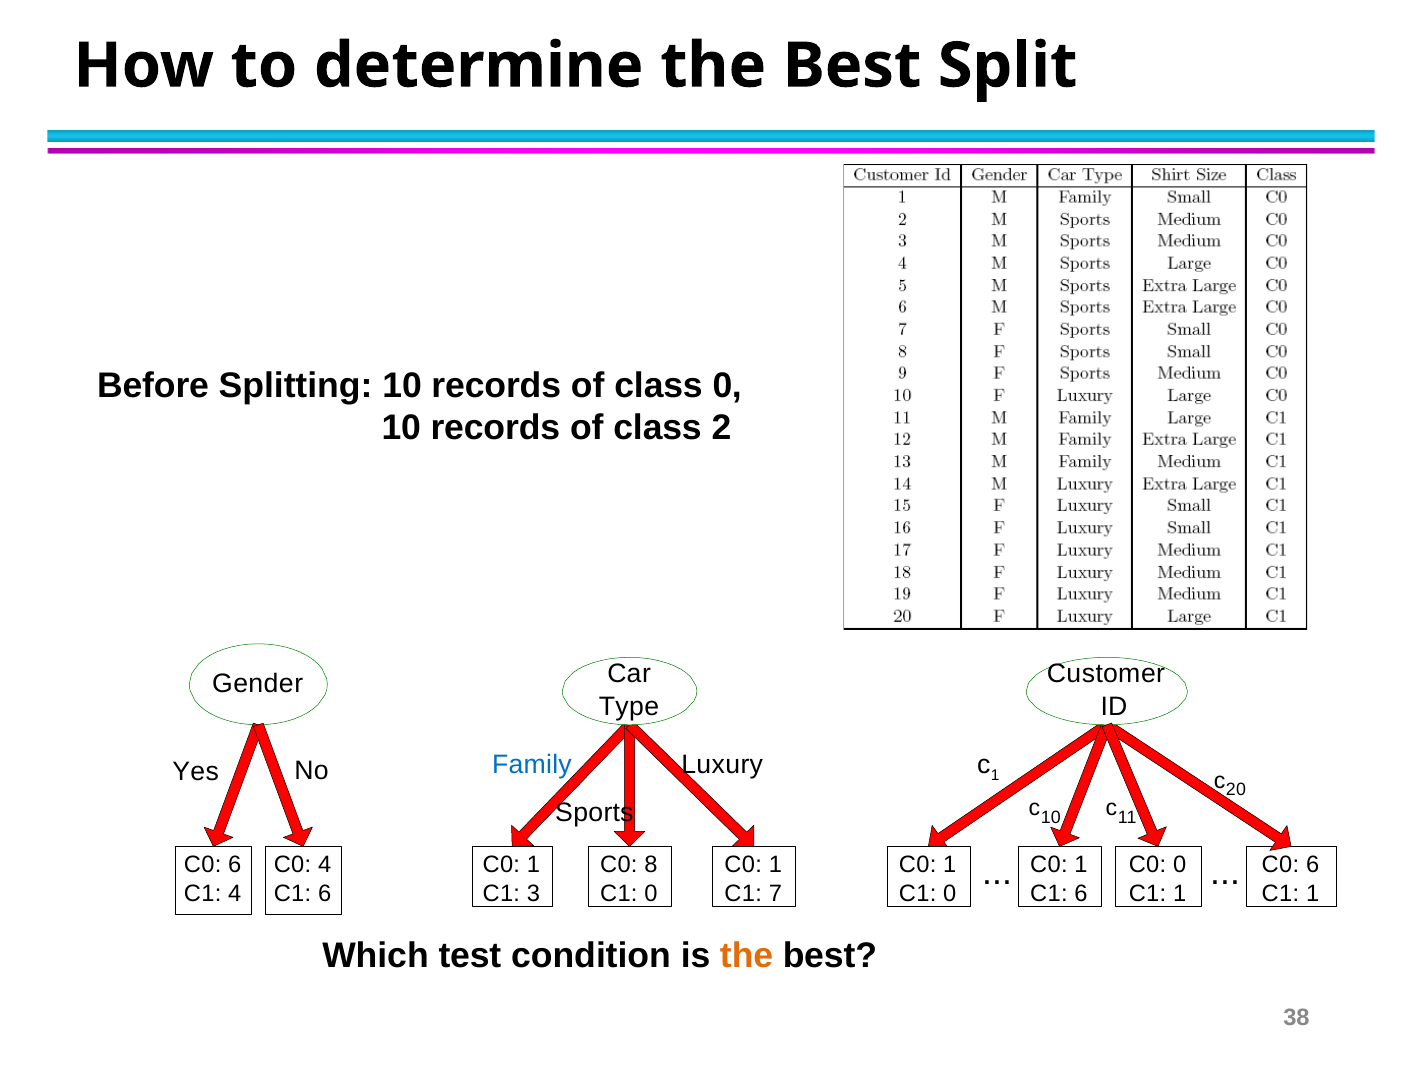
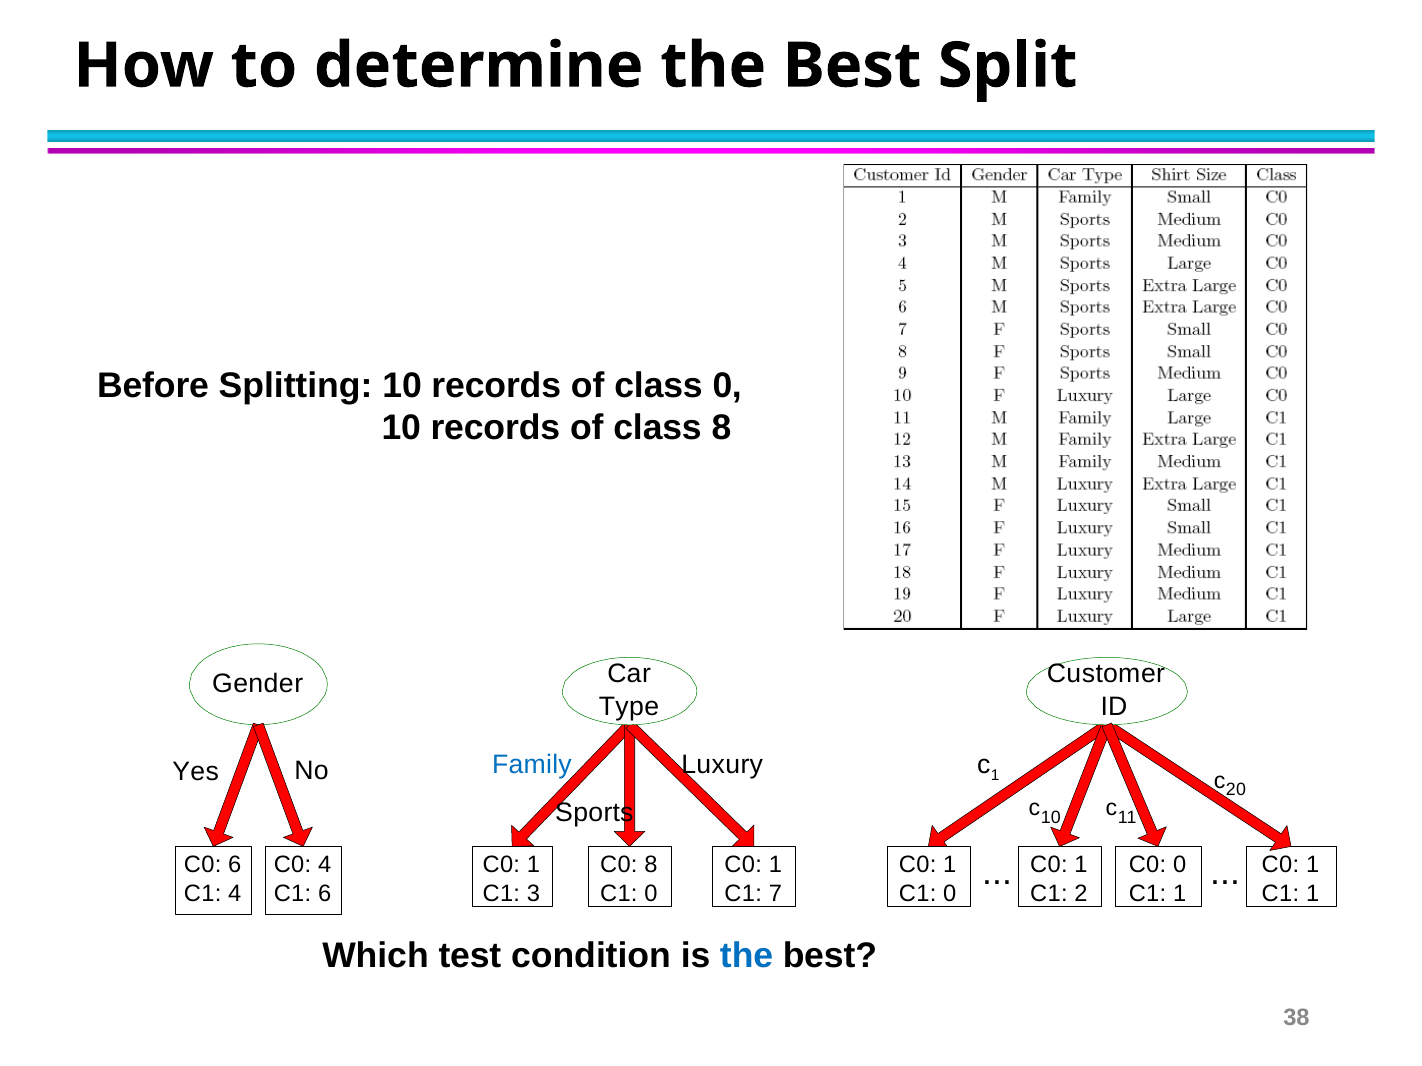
class 2: 2 -> 8 (721, 428)
6: 6 -> 1 (1313, 866)
6: 6 -> 2 (1081, 894)
the colour: orange -> blue (747, 957)
